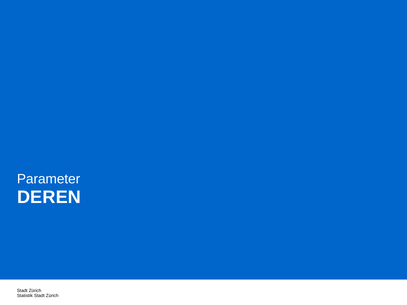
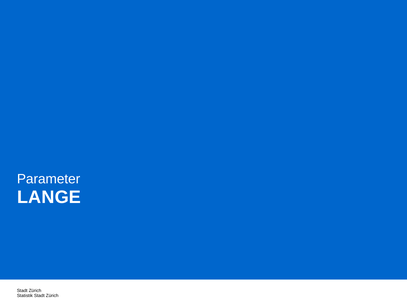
DEREN: DEREN -> LANGE (49, 197)
